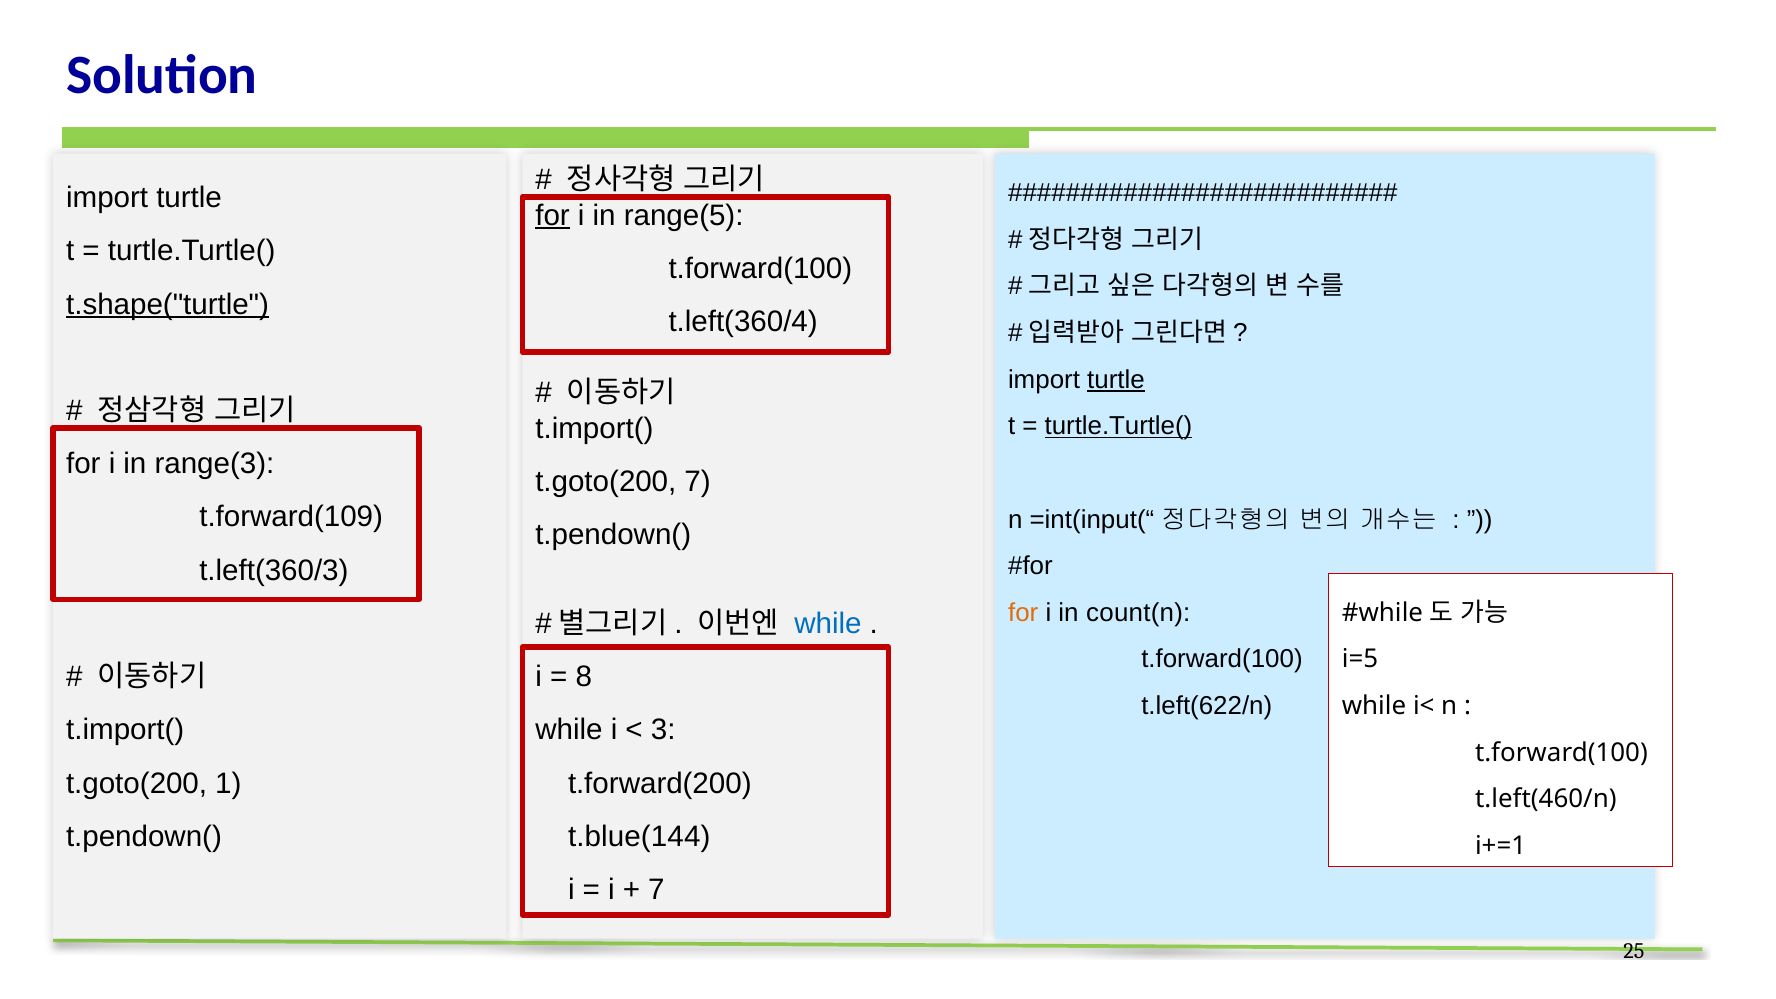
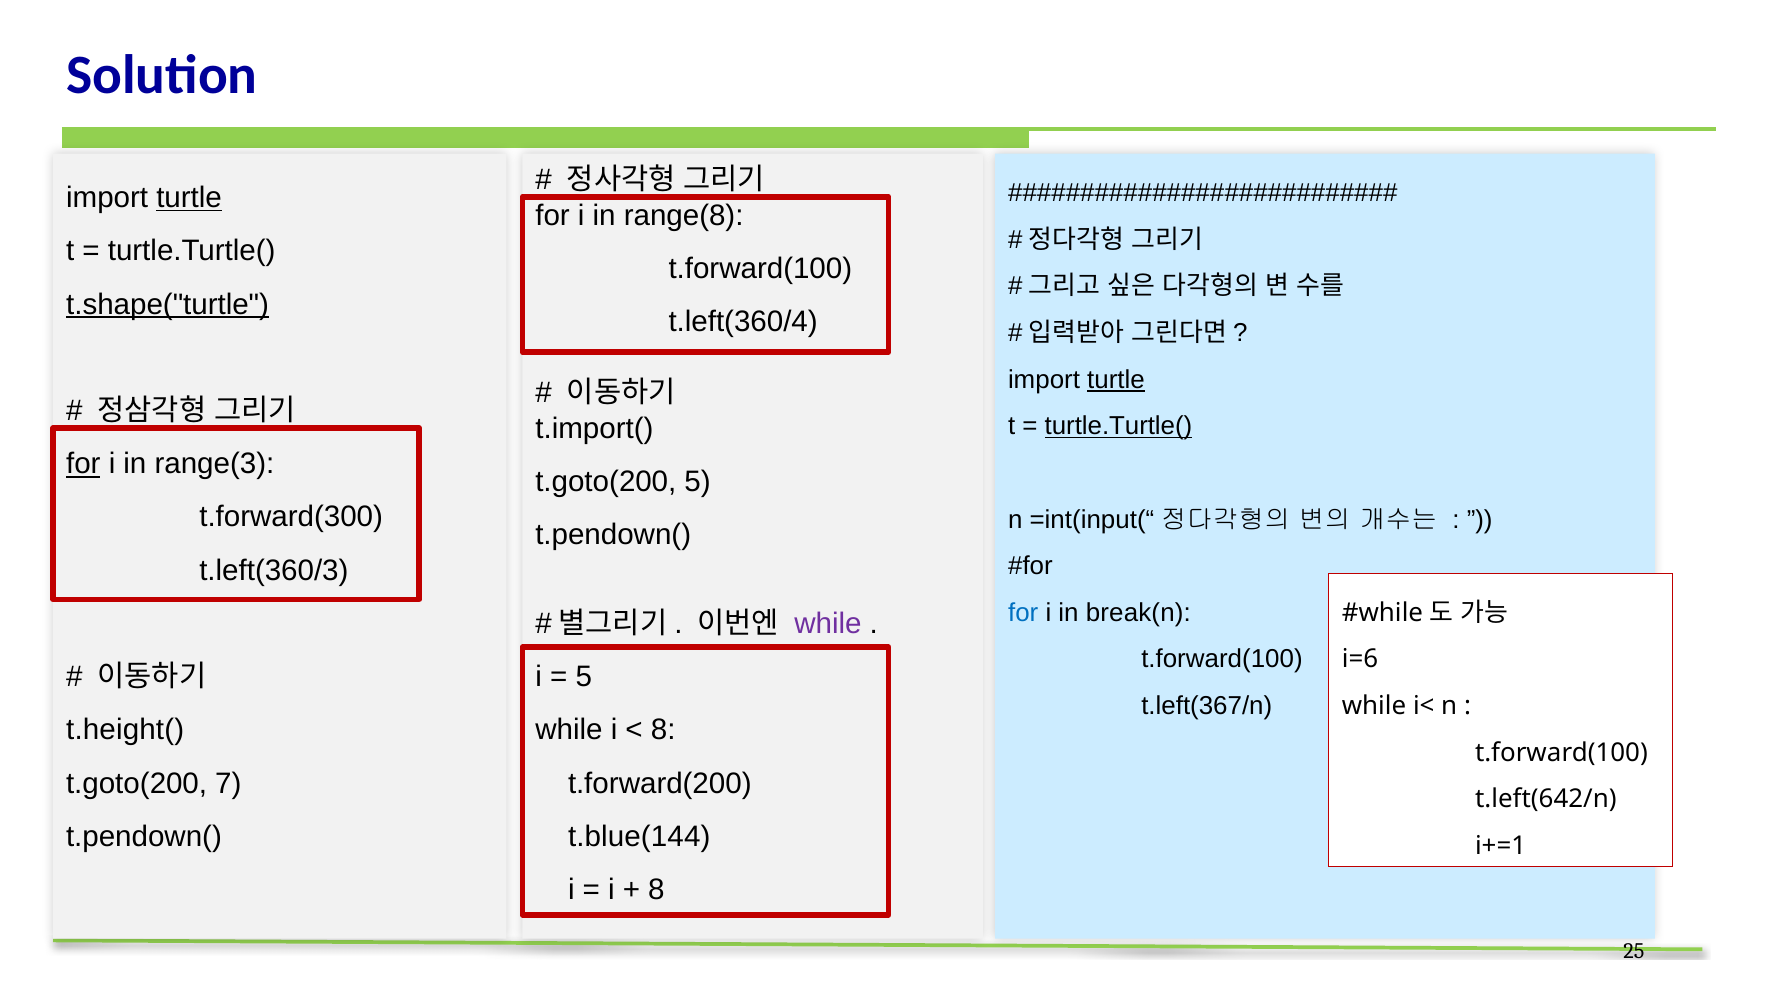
turtle underline: none -> present (189, 198)
for underline: present -> none (553, 216)
range(5: range(5 -> range(8 (684, 216)
for underline: none -> present (83, 464)
t.goto(200 7: 7 -> 5 (698, 482)
t.forward(109: t.forward(109 -> t.forward(300 (291, 517)
for colour: orange -> blue (1023, 613)
count(n: count(n -> break(n (1138, 613)
while colour: blue -> purple (828, 624)
i=5: i=5 -> i=6 (1360, 659)
8: 8 -> 5 (584, 677)
t.left(622/n: t.left(622/n -> t.left(367/n (1207, 706)
t.import(: t.import( -> t.height( (125, 730)
3: 3 -> 8 (663, 730)
1: 1 -> 7 (228, 783)
t.left(460/n: t.left(460/n -> t.left(642/n (1546, 799)
7: 7 -> 8 (656, 890)
